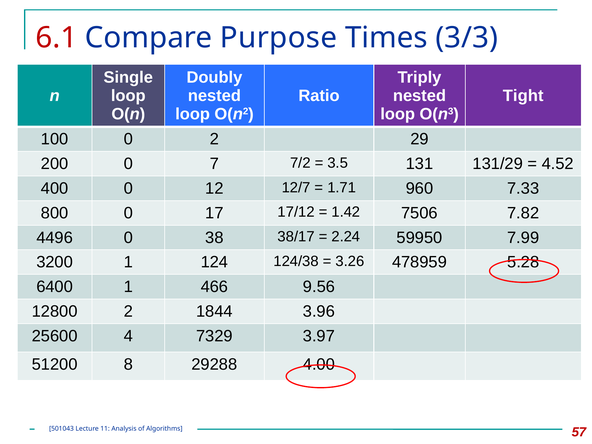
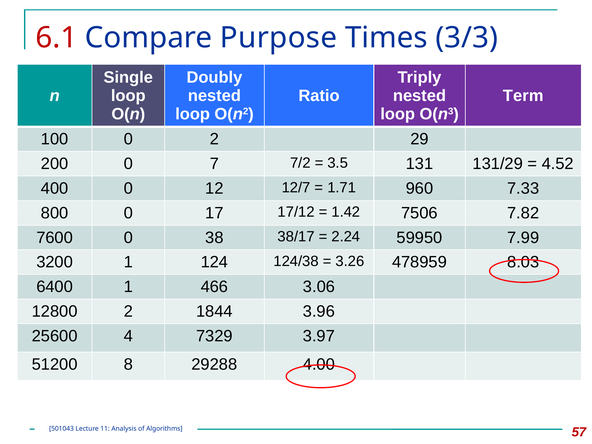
Tight: Tight -> Term (523, 96)
4496: 4496 -> 7600 (55, 238)
5.28: 5.28 -> 8.03 (523, 262)
9.56: 9.56 -> 3.06 (319, 287)
